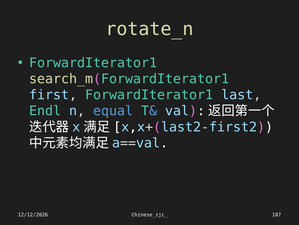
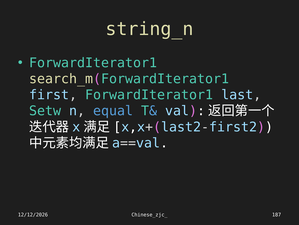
rotate_n: rotate_n -> string_n (149, 29)
Endl: Endl -> Setw (45, 111)
